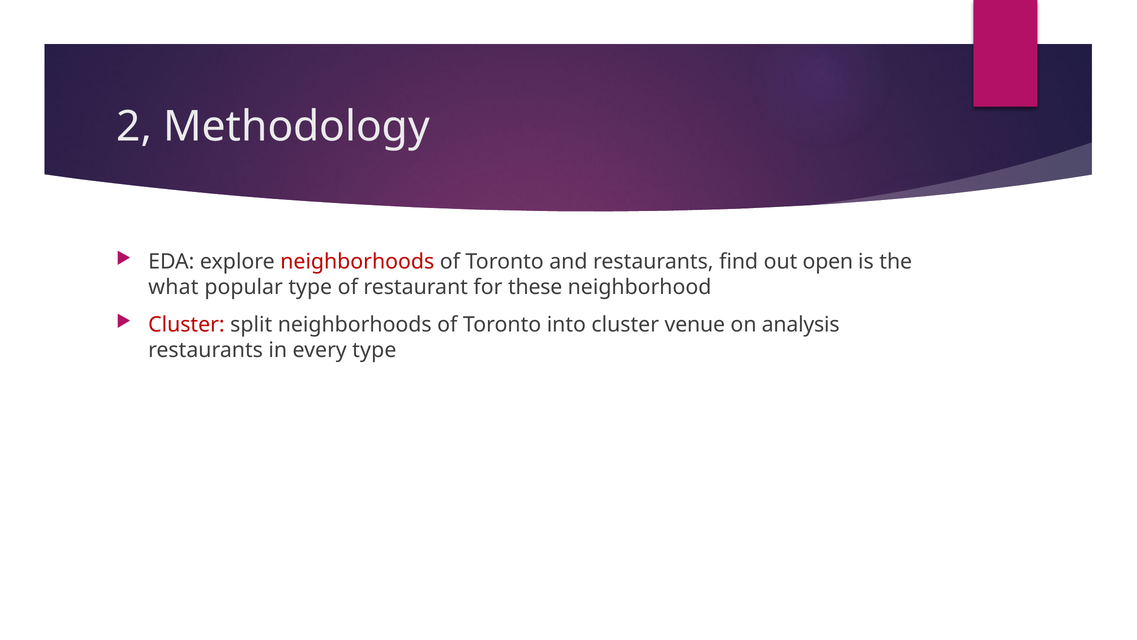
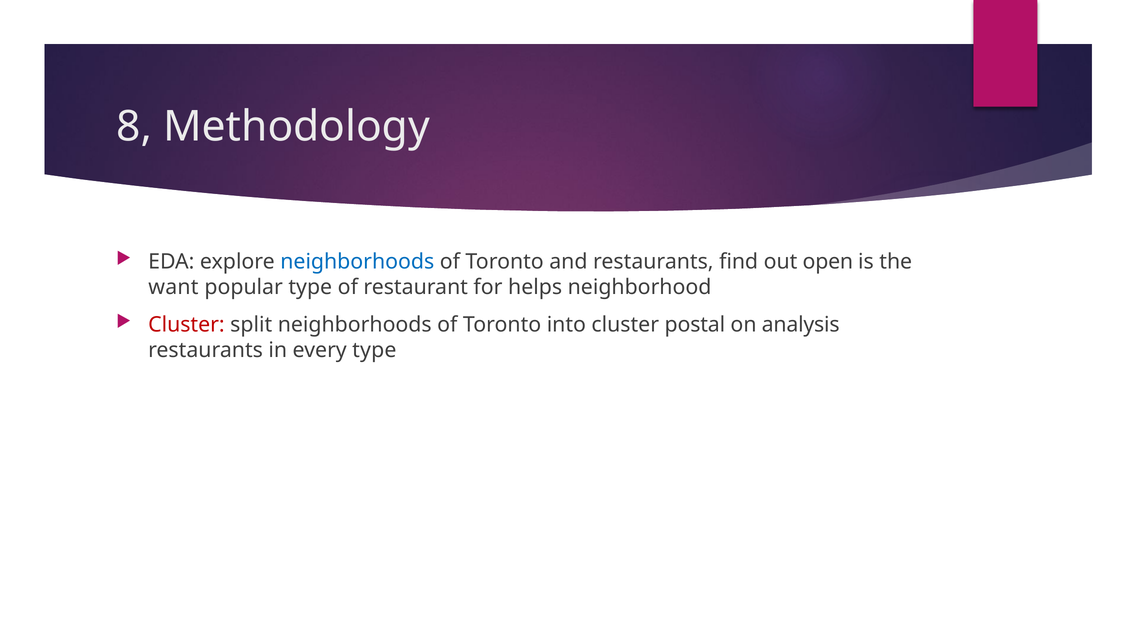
2: 2 -> 8 (134, 127)
neighborhoods colour: red -> blue (357, 261)
what: what -> want (173, 287)
these: these -> helps (535, 287)
venue: venue -> postal (695, 324)
